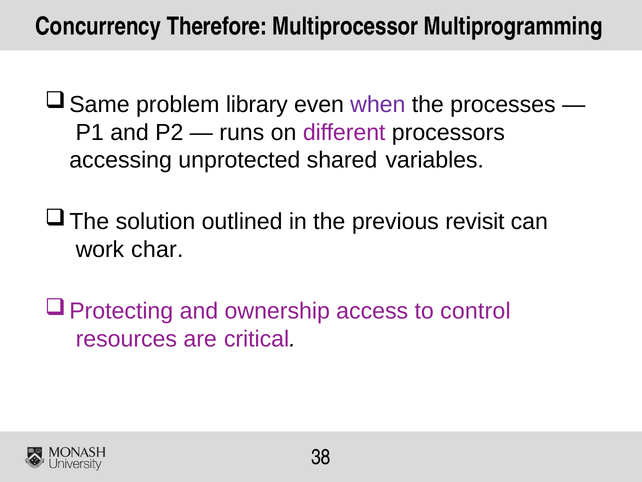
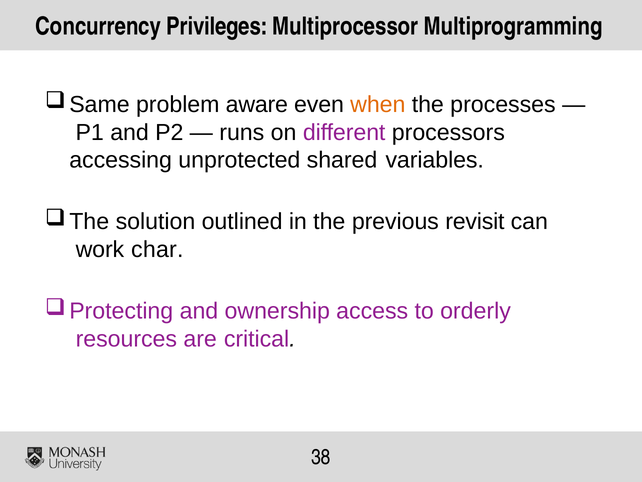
Therefore: Therefore -> Privileges (217, 26)
library: library -> aware (257, 104)
when colour: purple -> orange (378, 104)
control: control -> orderly (475, 311)
